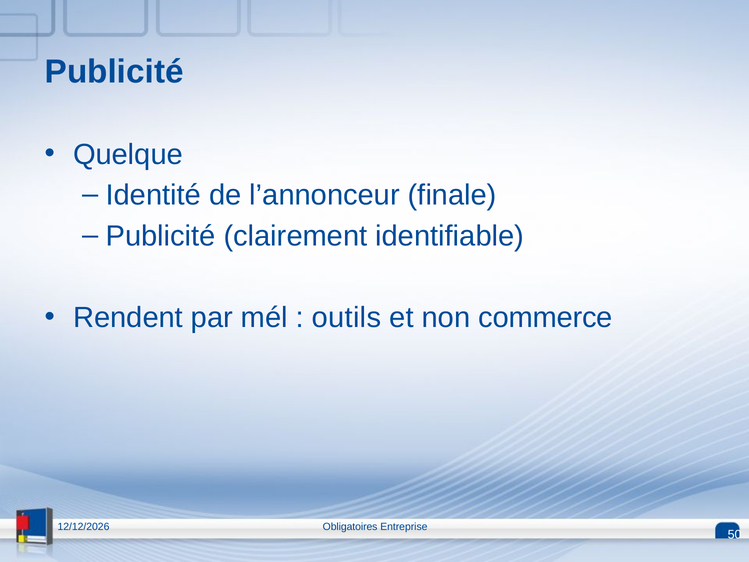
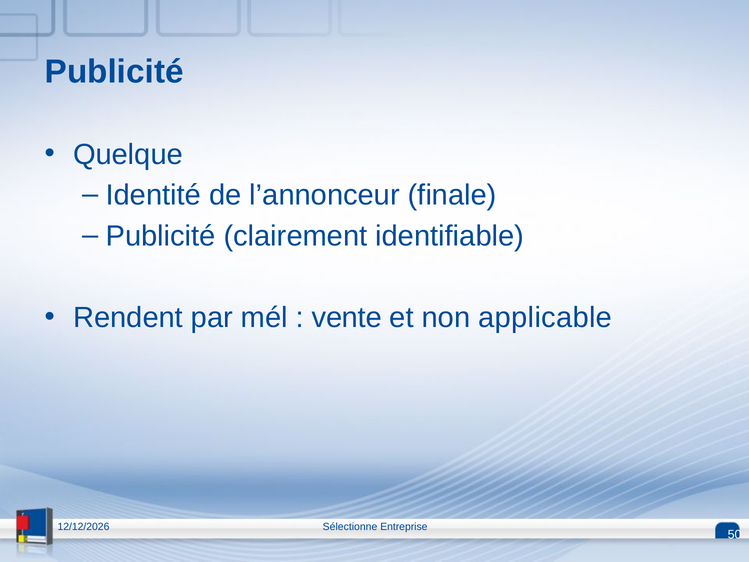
outils: outils -> vente (347, 318)
commerce: commerce -> applicable (545, 318)
Obligatoires: Obligatoires -> Sélectionne (350, 527)
